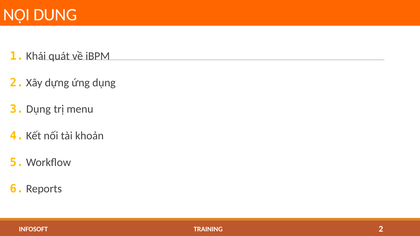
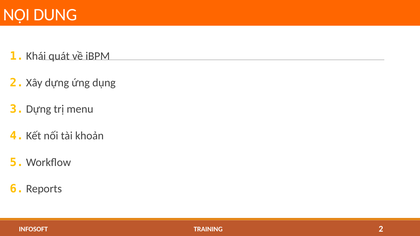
3 Dụng: Dụng -> Dựng (39, 109)
